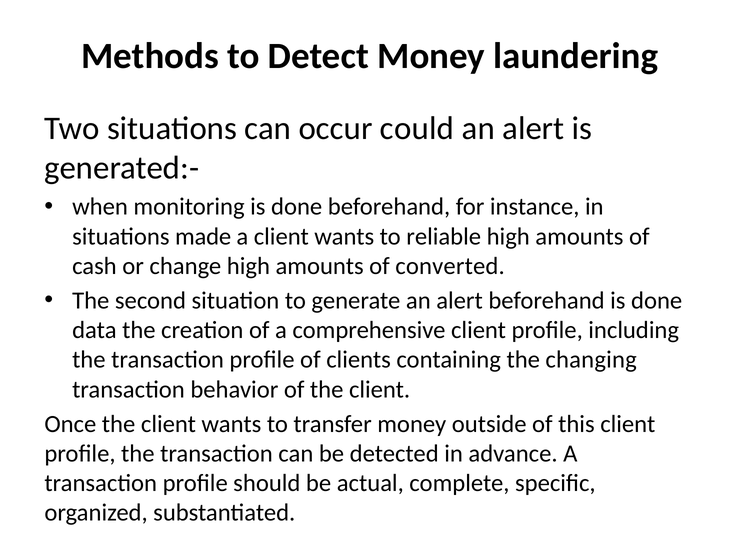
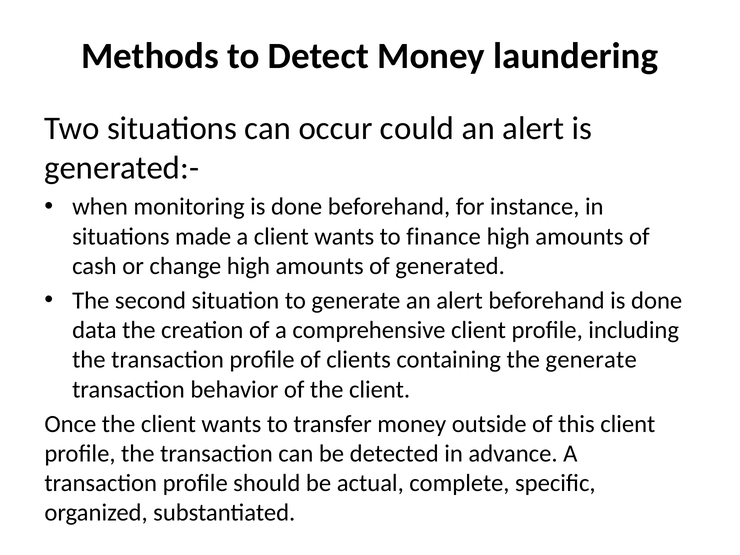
reliable: reliable -> finance (444, 236)
converted: converted -> generated (450, 266)
the changing: changing -> generate (591, 360)
